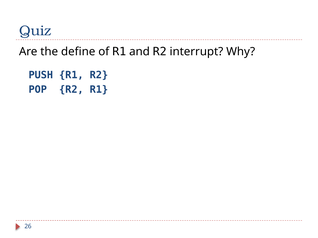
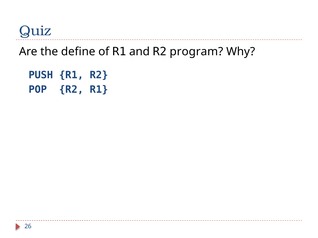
interrupt: interrupt -> program (196, 52)
